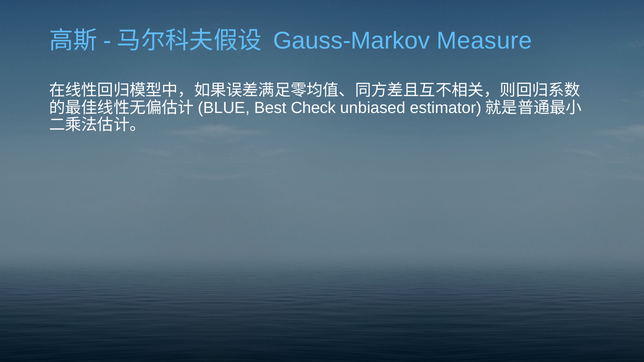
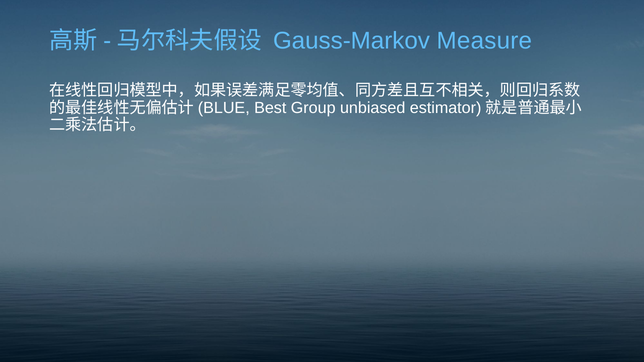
Check: Check -> Group (313, 108)
